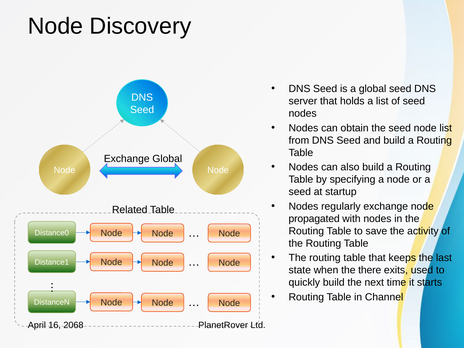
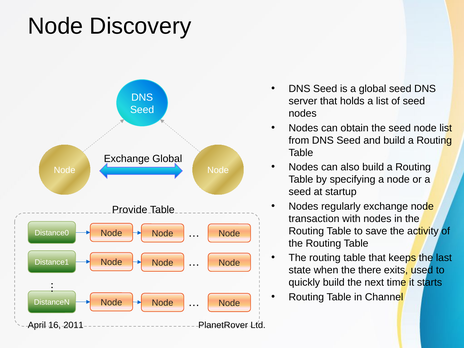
Related: Related -> Provide (130, 210)
propagated: propagated -> transaction (314, 219)
2068: 2068 -> 2011 (73, 325)
